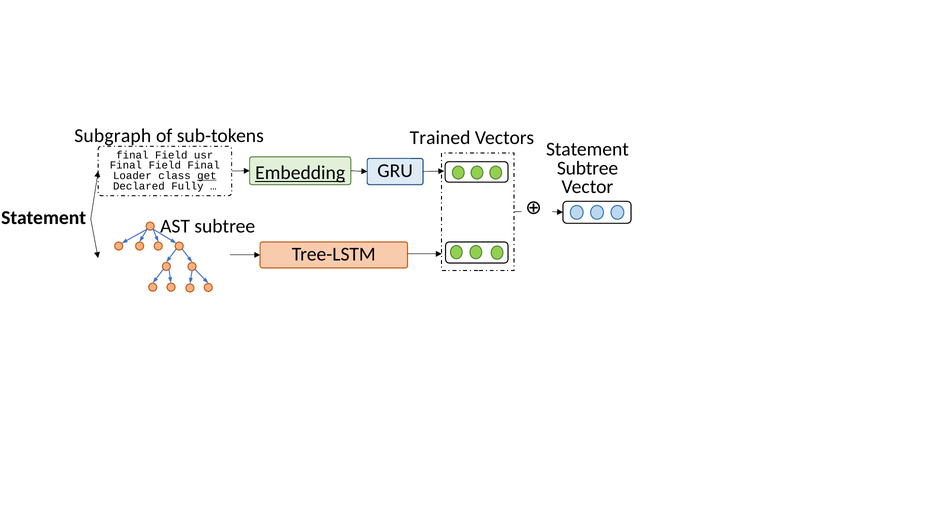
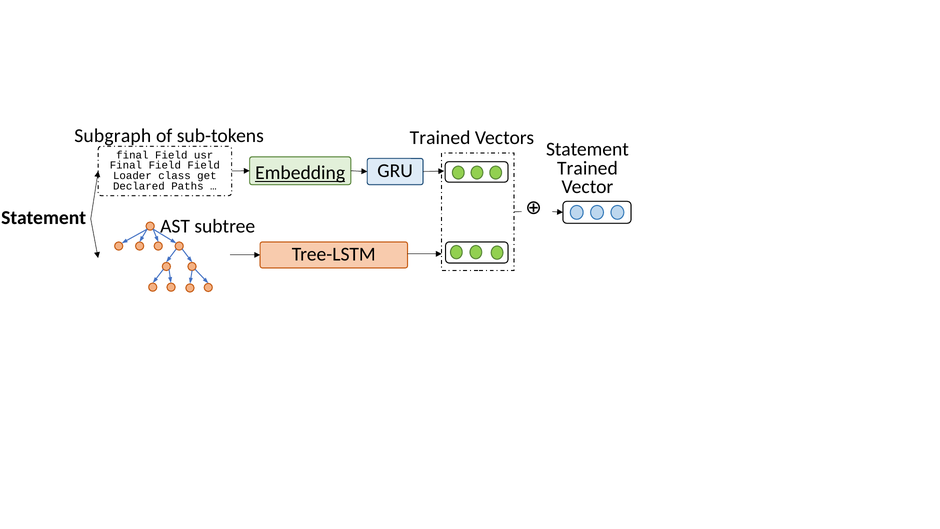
Subtree: Subtree -> Trained (587, 168)
Field Final: Final -> Field (204, 165)
get underline: present -> none (207, 176)
Fully: Fully -> Paths (187, 186)
